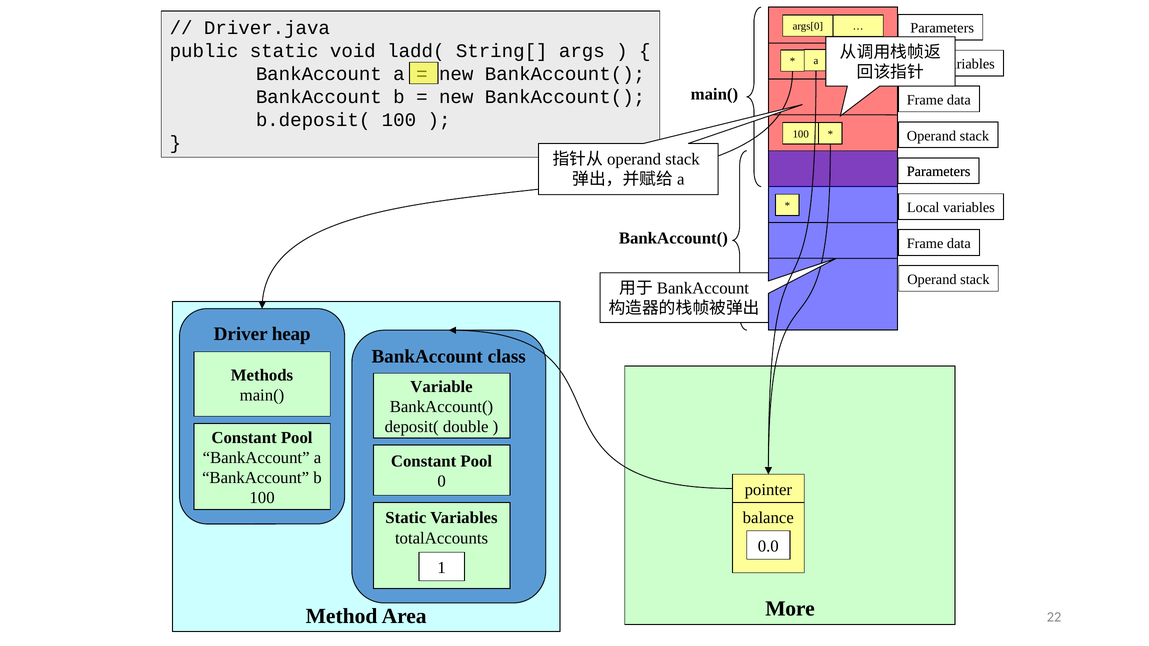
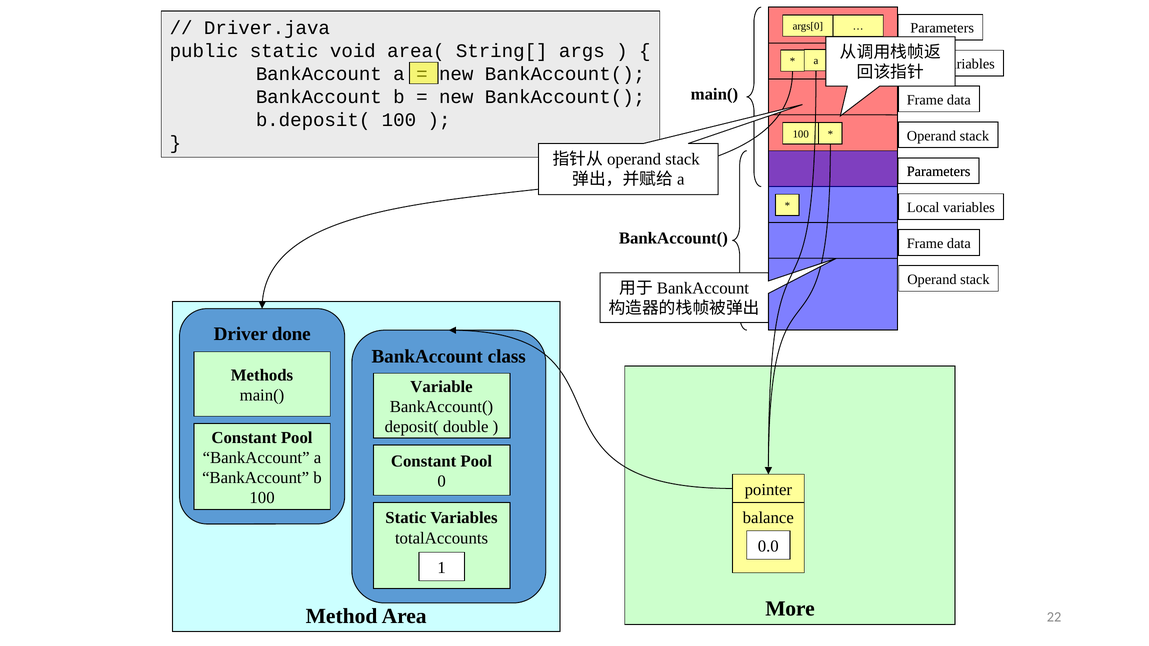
ladd(: ladd( -> area( (416, 51)
heap: heap -> done (291, 334)
